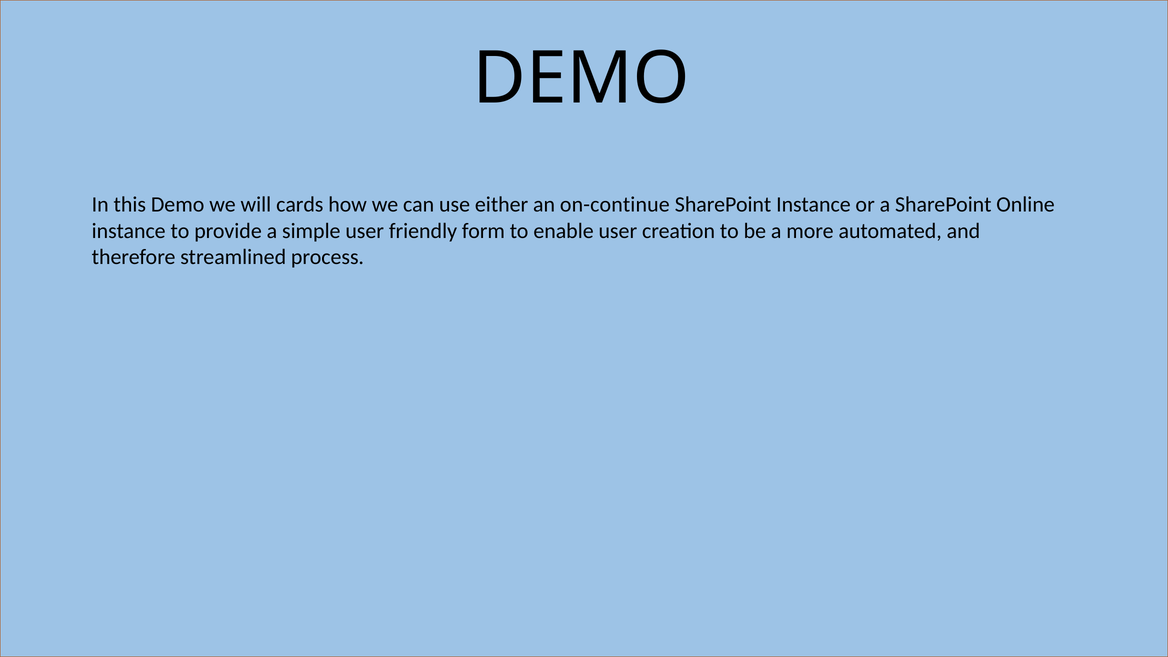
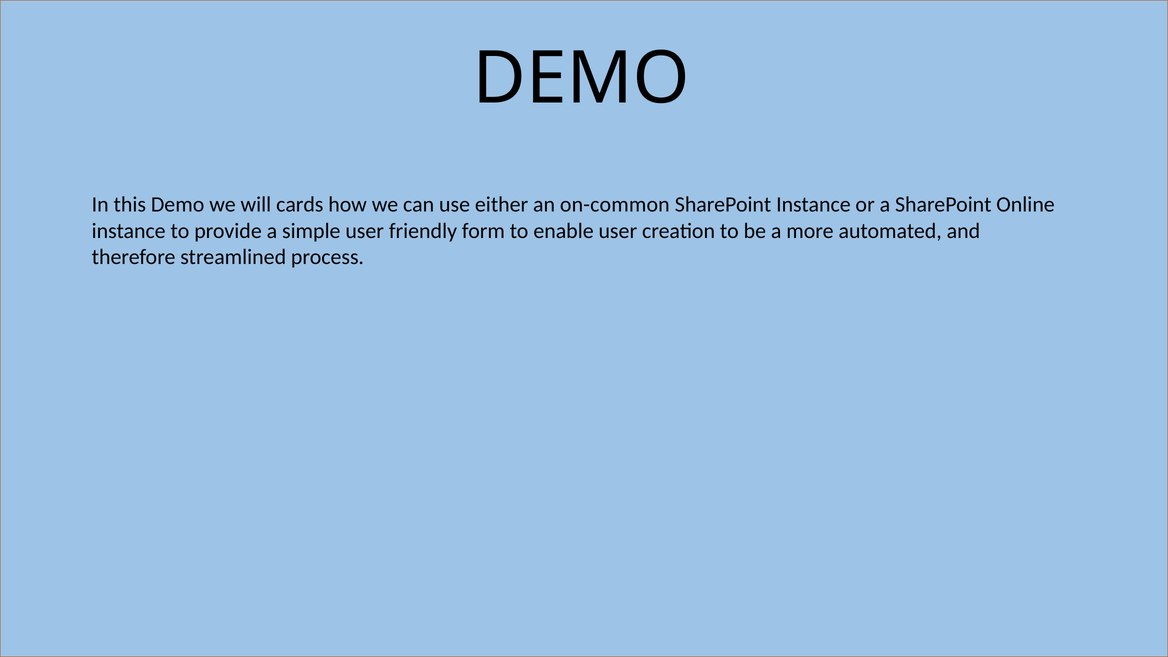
on-continue: on-continue -> on-common (615, 205)
